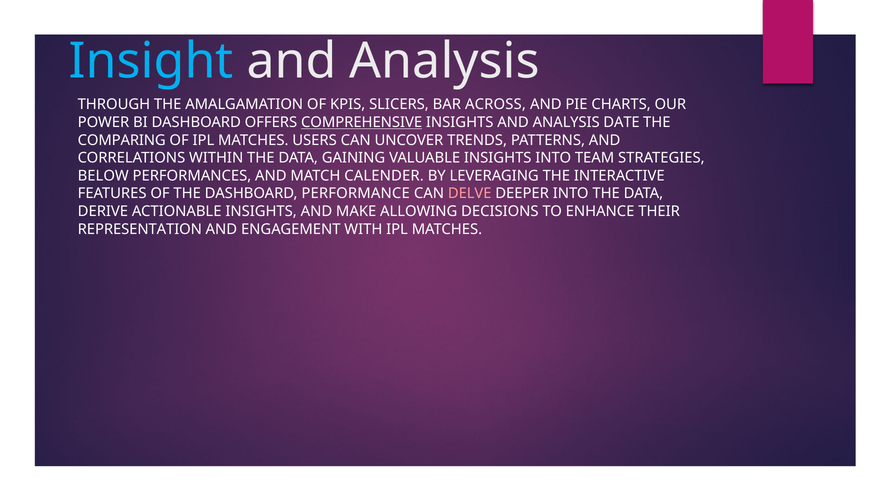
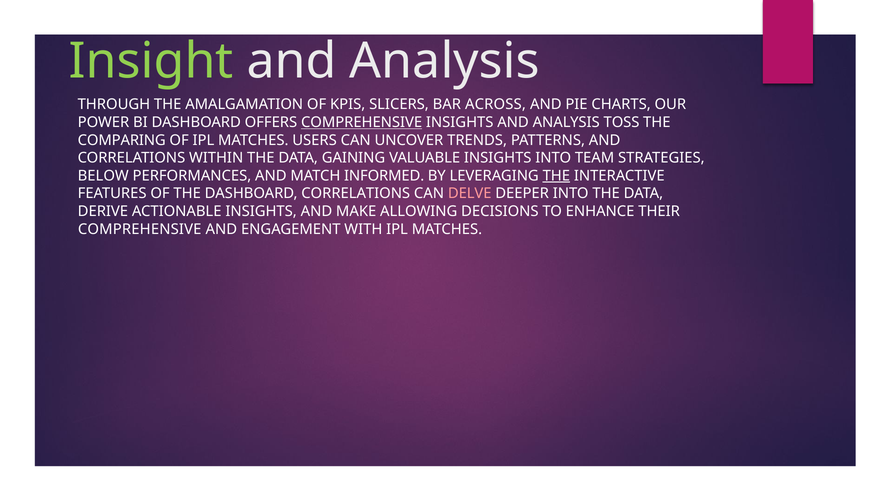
Insight colour: light blue -> light green (151, 61)
DATE: DATE -> TOSS (622, 122)
CALENDER: CALENDER -> INFORMED (384, 176)
THE underline: none -> present (556, 176)
DASHBOARD PERFORMANCE: PERFORMANCE -> CORRELATIONS (356, 194)
REPRESENTATION: REPRESENTATION -> COMPREHENSIVE (140, 229)
